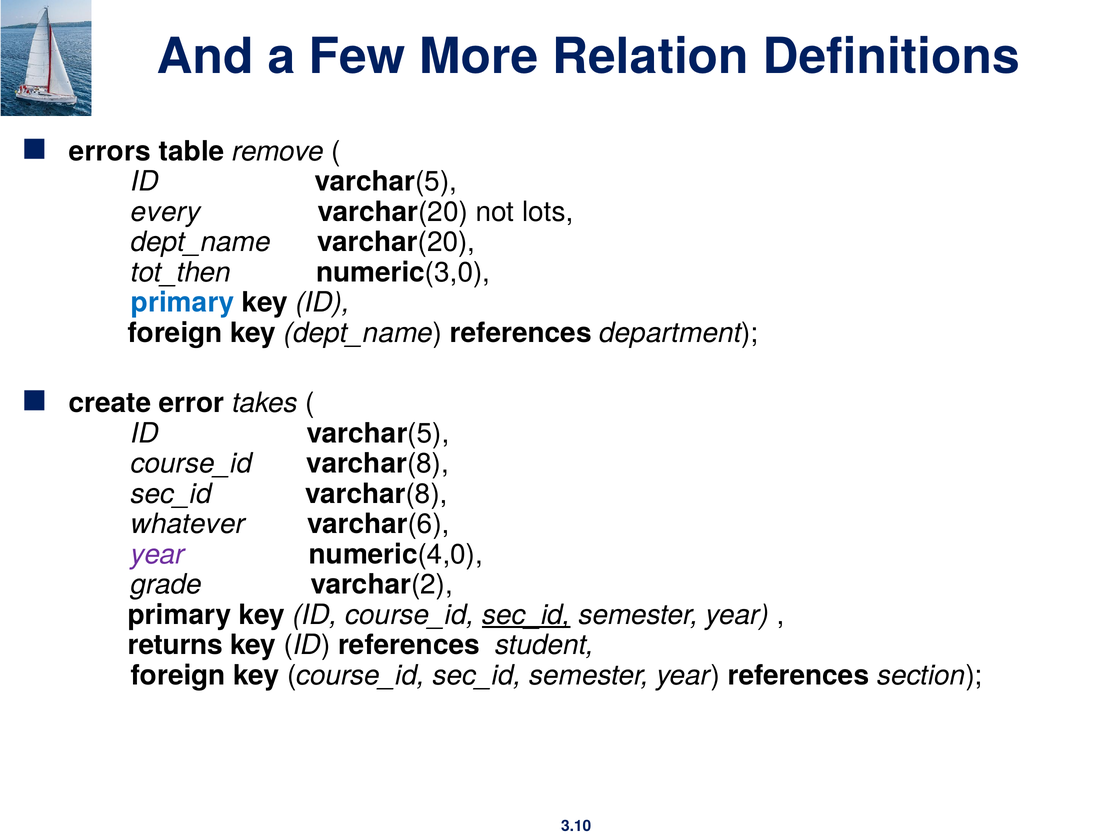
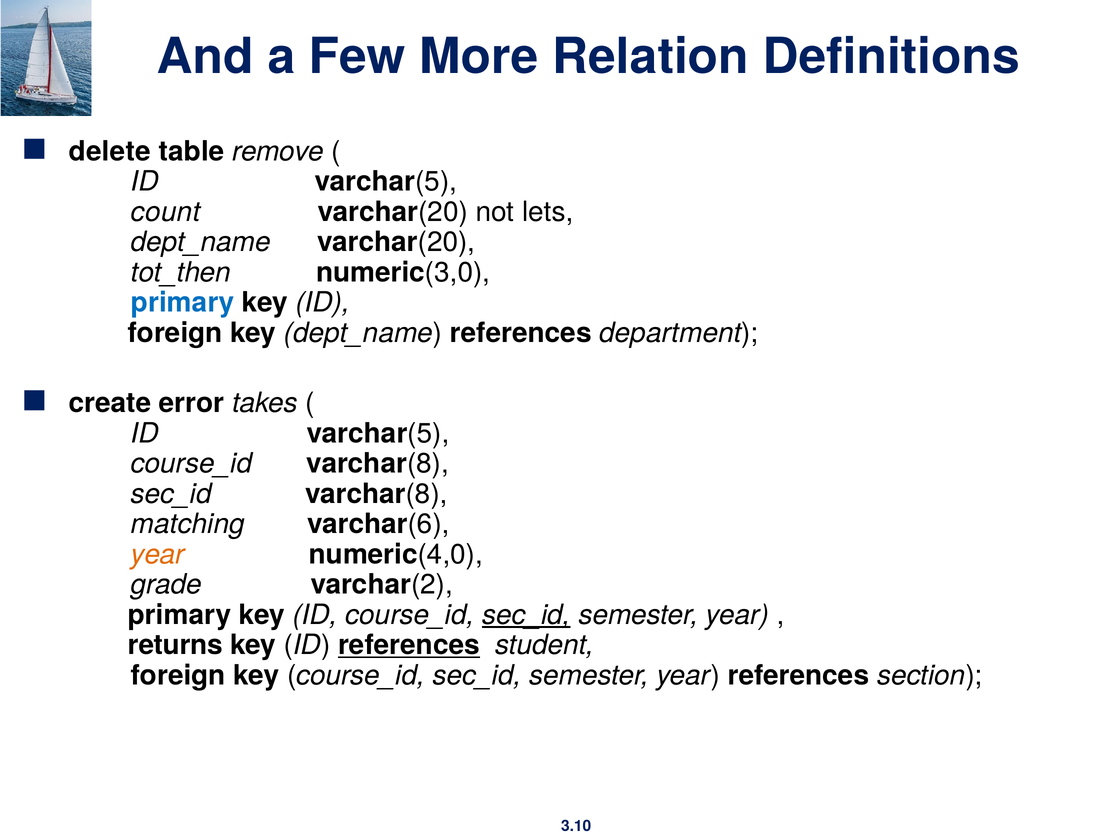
errors: errors -> delete (110, 151)
every: every -> count (166, 212)
lots: lots -> lets (548, 212)
whatever: whatever -> matching (188, 524)
year colour: purple -> orange (158, 554)
references underline: none -> present (409, 645)
